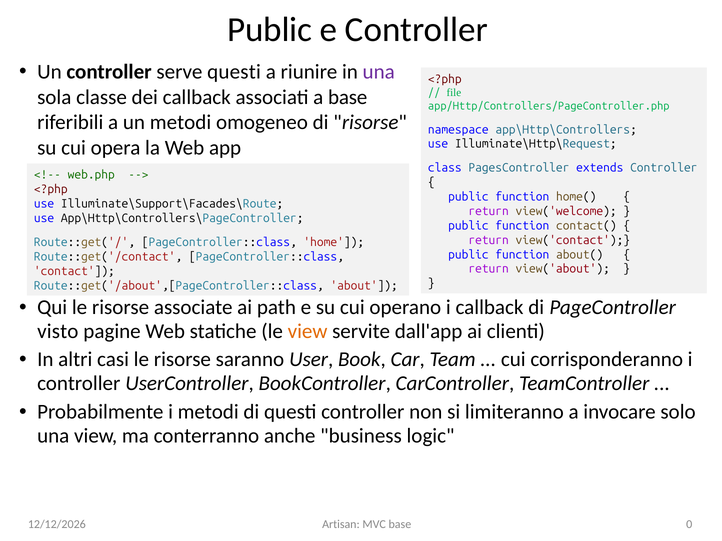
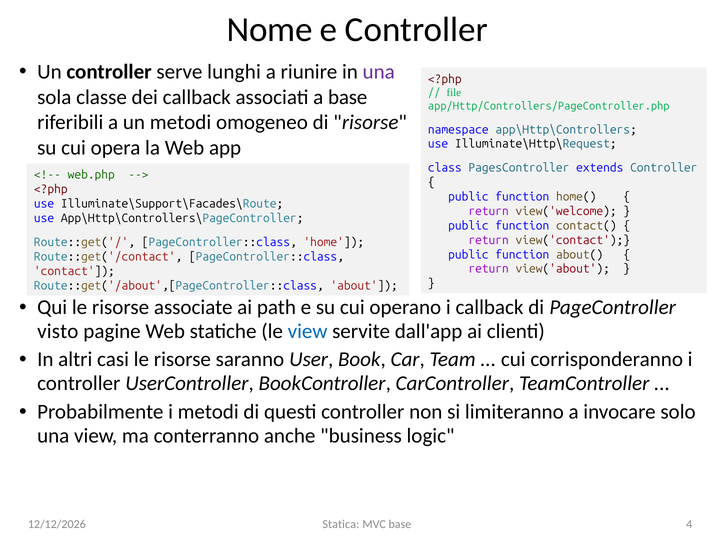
Public: Public -> Nome (270, 30)
serve questi: questi -> lunghi (234, 72)
view colour: orange -> blue (308, 332)
Artisan: Artisan -> Statica (341, 525)
0: 0 -> 4 (689, 525)
